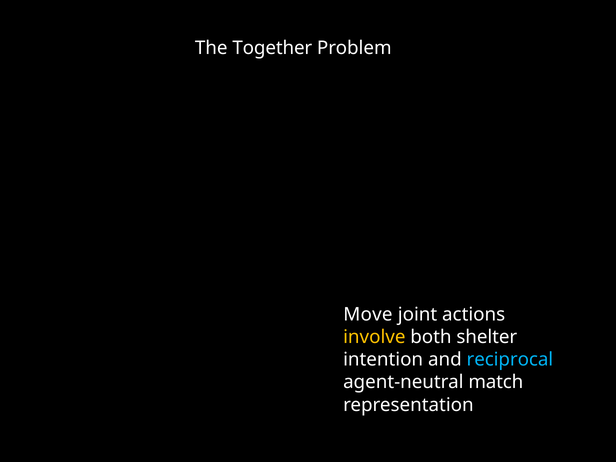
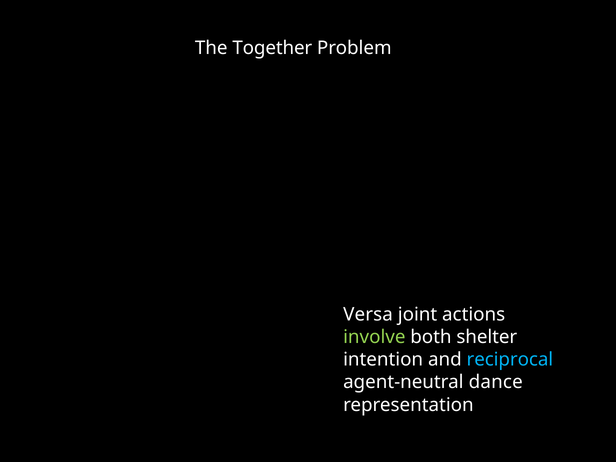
Move: Move -> Versa (368, 315)
involve colour: yellow -> light green (374, 337)
match: match -> dance (496, 382)
